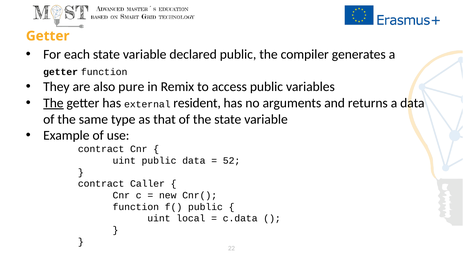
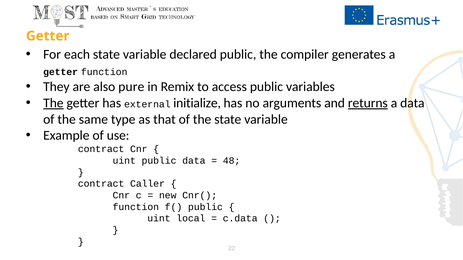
resident: resident -> initialize (197, 103)
returns underline: none -> present (368, 103)
52: 52 -> 48 (232, 161)
